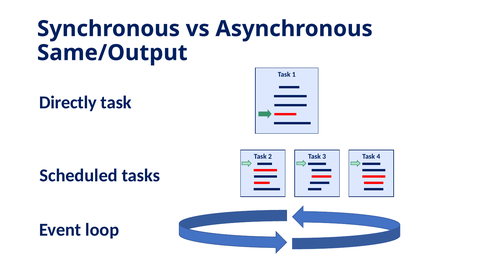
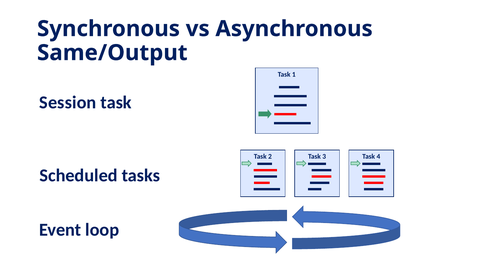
Directly: Directly -> Session (68, 103)
